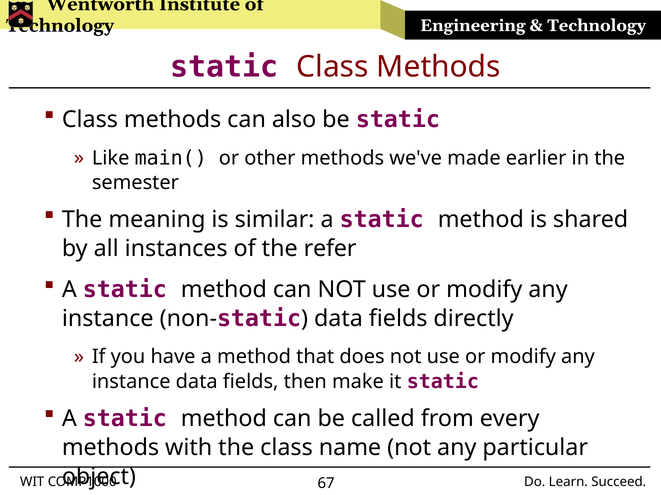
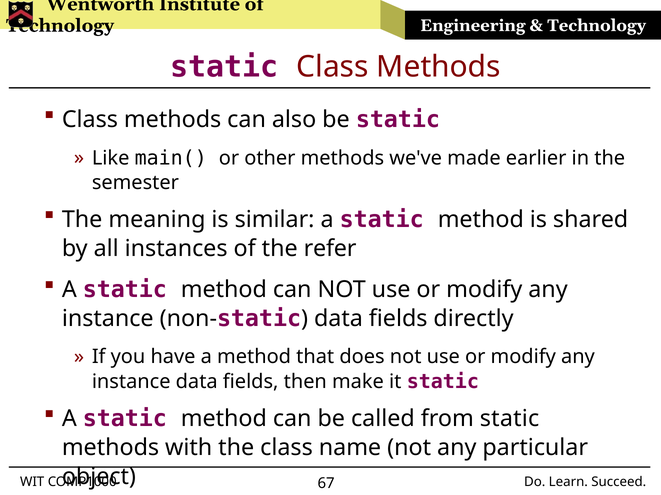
from every: every -> static (510, 419)
